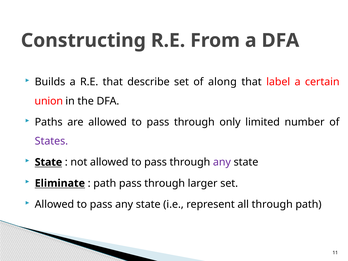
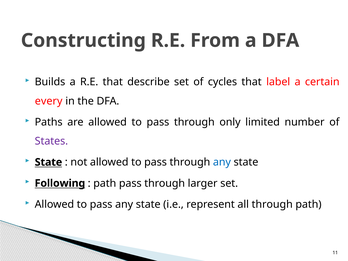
along: along -> cycles (222, 82)
union: union -> every (49, 101)
any colour: purple -> blue (222, 162)
Eliminate: Eliminate -> Following (60, 183)
